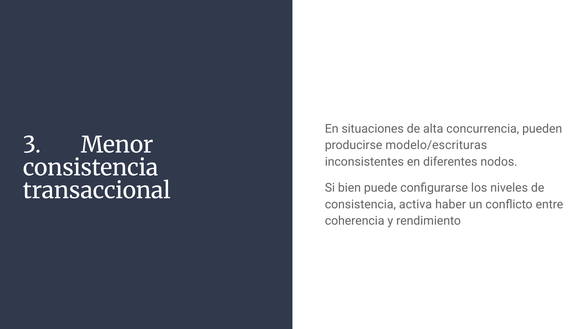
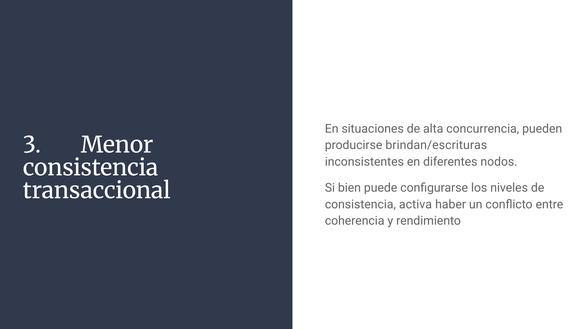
modelo/escrituras: modelo/escrituras -> brindan/escrituras (436, 145)
